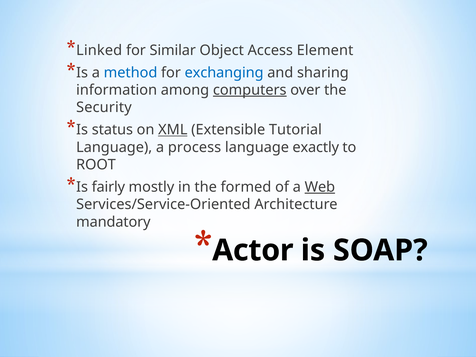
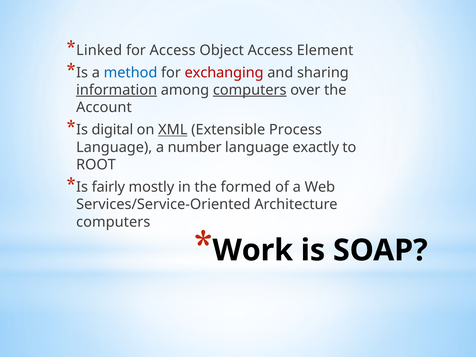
for Similar: Similar -> Access (173, 50)
exchanging colour: blue -> red (224, 73)
information underline: none -> present (117, 90)
Security: Security -> Account (104, 107)
status: status -> digital (112, 130)
Tutorial: Tutorial -> Process (295, 130)
process: process -> number (195, 147)
Web underline: present -> none (320, 187)
mandatory: mandatory -> computers (113, 222)
Actor: Actor -> Work (253, 250)
